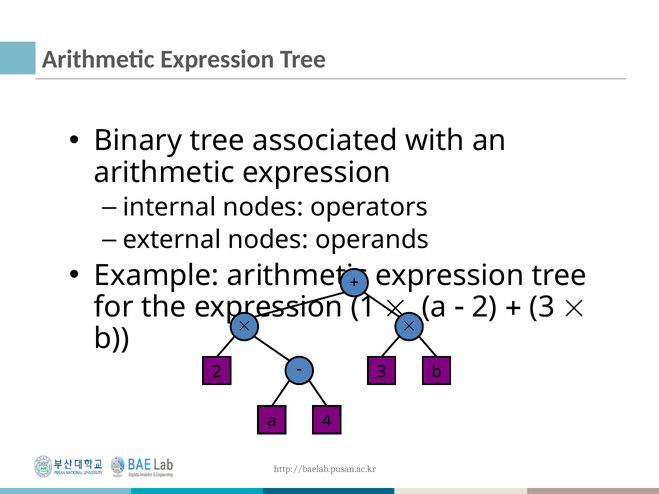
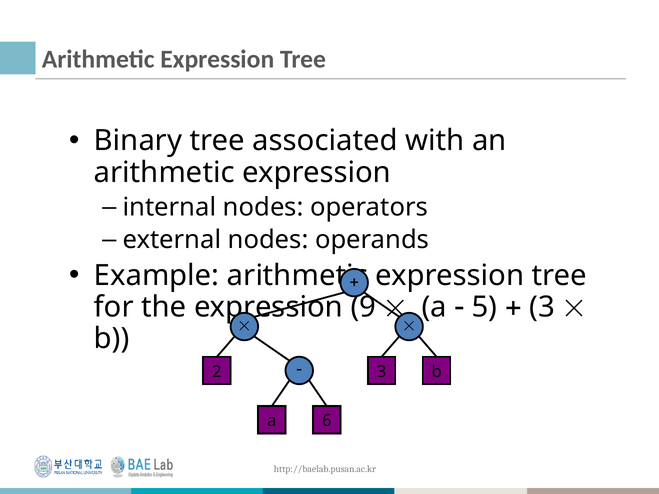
1: 1 -> 9 (363, 307)
2: 2 -> 5 (484, 307)
4: 4 -> 6 (327, 421)
